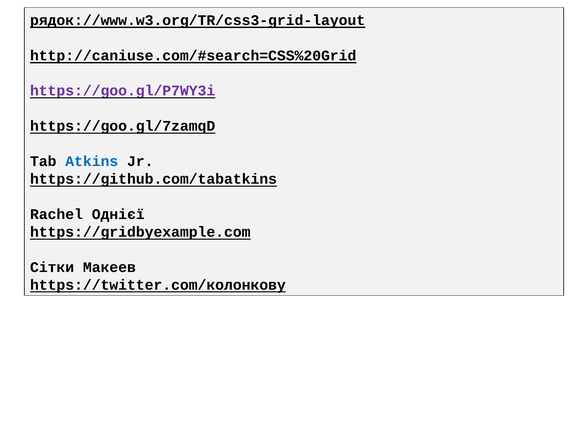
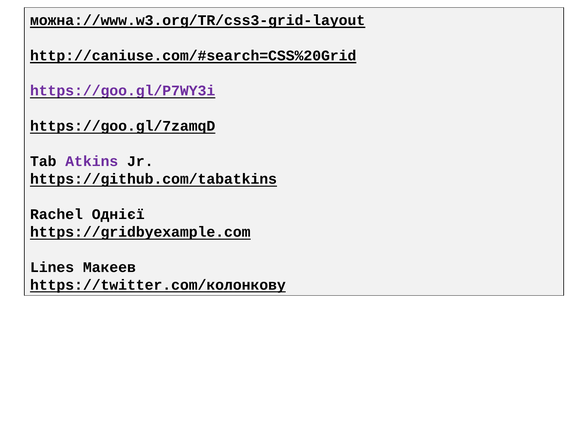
рядок://www.w3.org/TR/css3-grid-layout: рядок://www.w3.org/TR/css3-grid-layout -> можна://www.w3.org/TR/css3-grid-layout (198, 20)
Atkins colour: blue -> purple (92, 161)
Сітки: Сітки -> Lines (52, 267)
